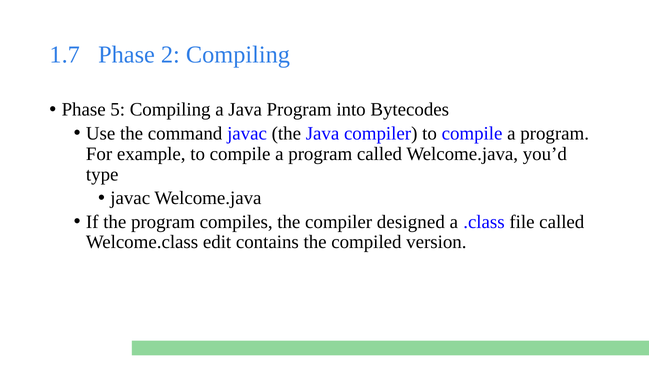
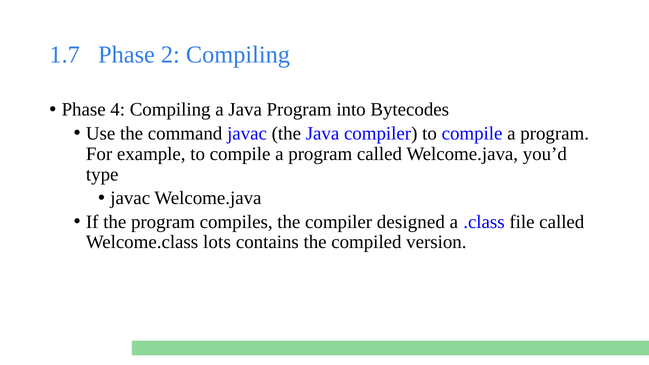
5: 5 -> 4 (118, 110)
edit: edit -> lots (217, 242)
